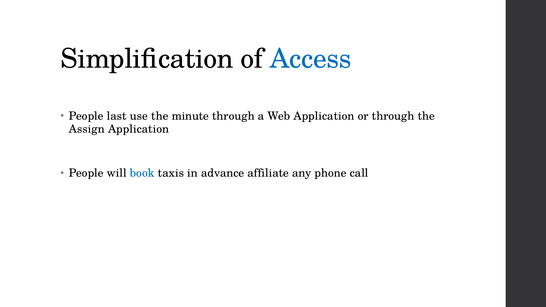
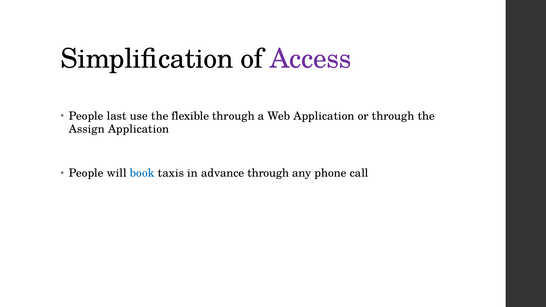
Access colour: blue -> purple (311, 59)
minute: minute -> flexible (190, 116)
advance affiliate: affiliate -> through (268, 173)
